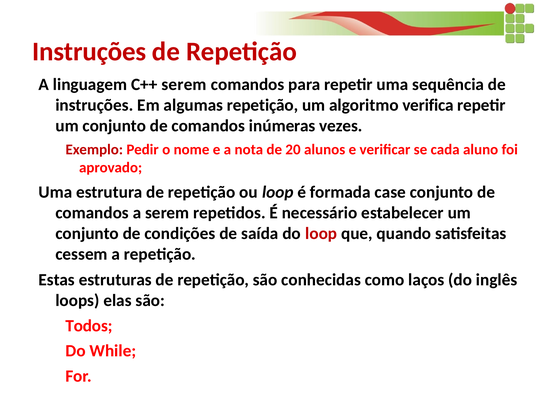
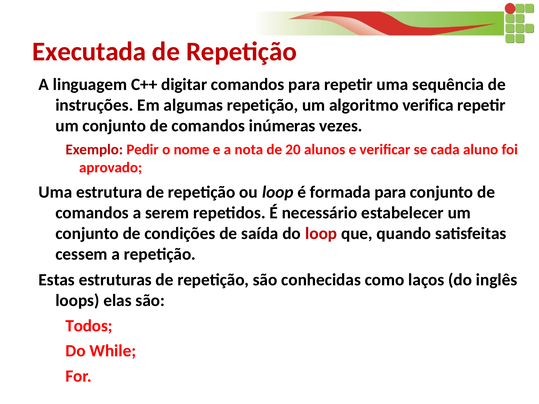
Instruções: Instruções -> Executada (89, 52)
C++ serem: serem -> digitar (184, 85)
formada case: case -> para (390, 192)
